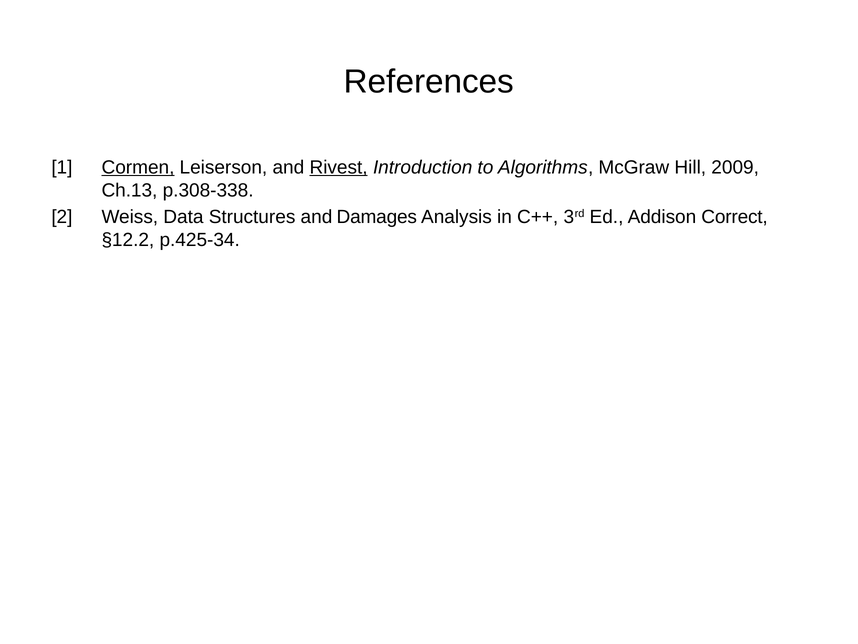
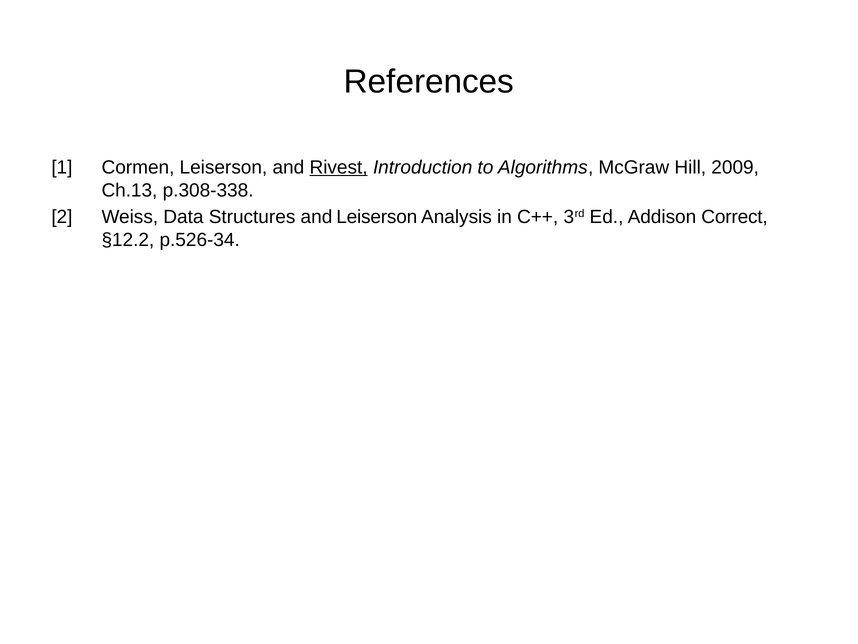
Cormen underline: present -> none (138, 167)
and Damages: Damages -> Leiserson (377, 217)
p.425-34: p.425-34 -> p.526-34 (200, 240)
